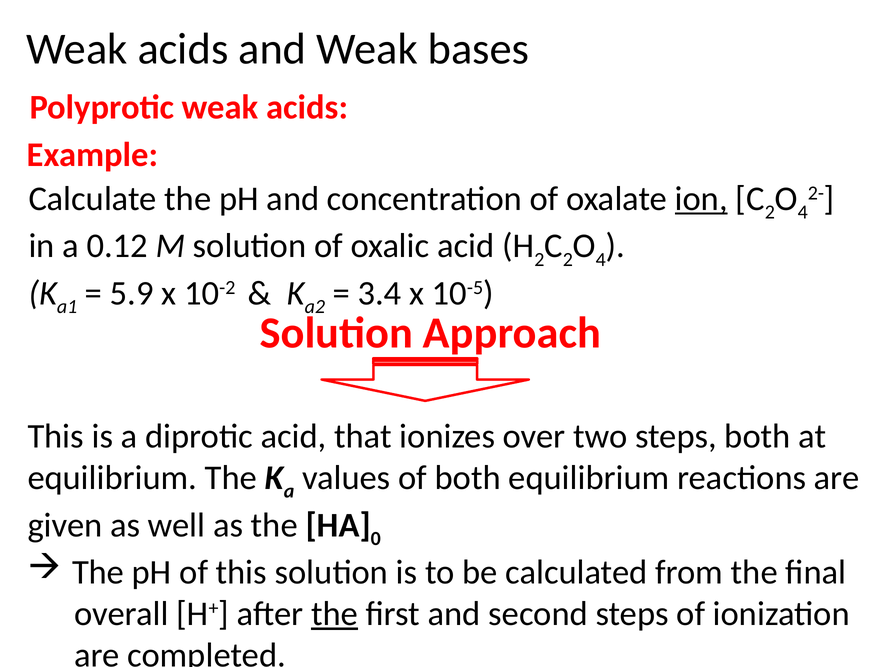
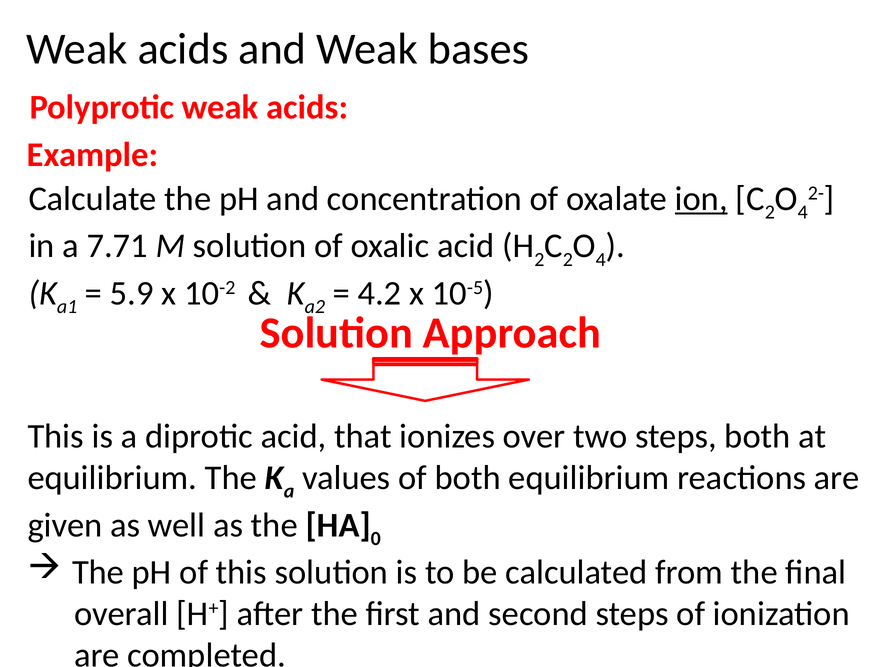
0.12: 0.12 -> 7.71 (117, 246)
3.4: 3.4 -> 4.2 (380, 293)
the underline: present -> none (334, 614)
